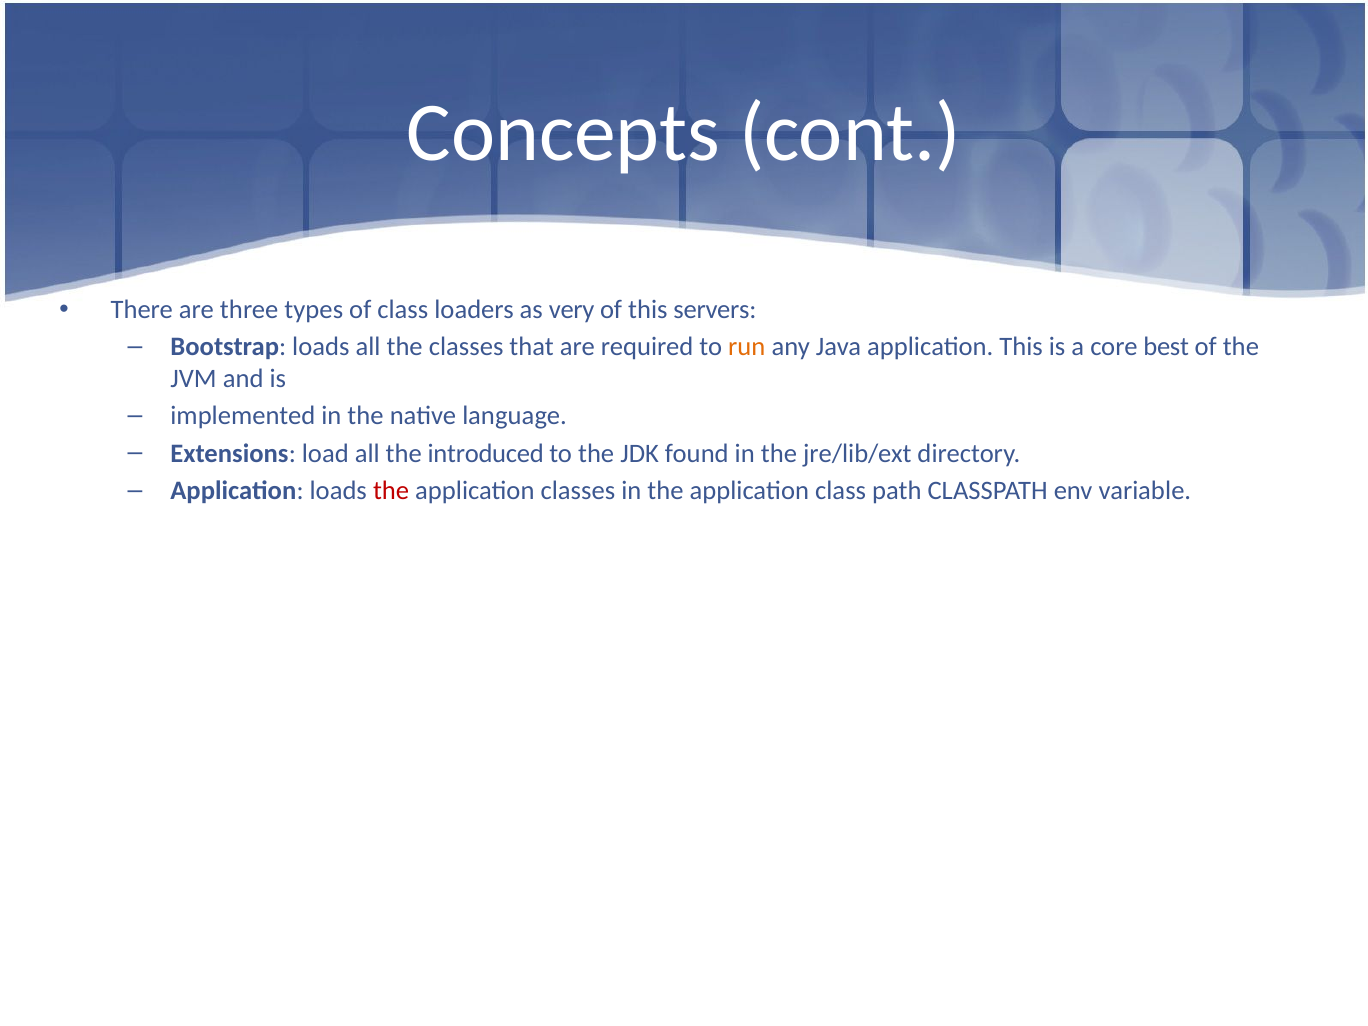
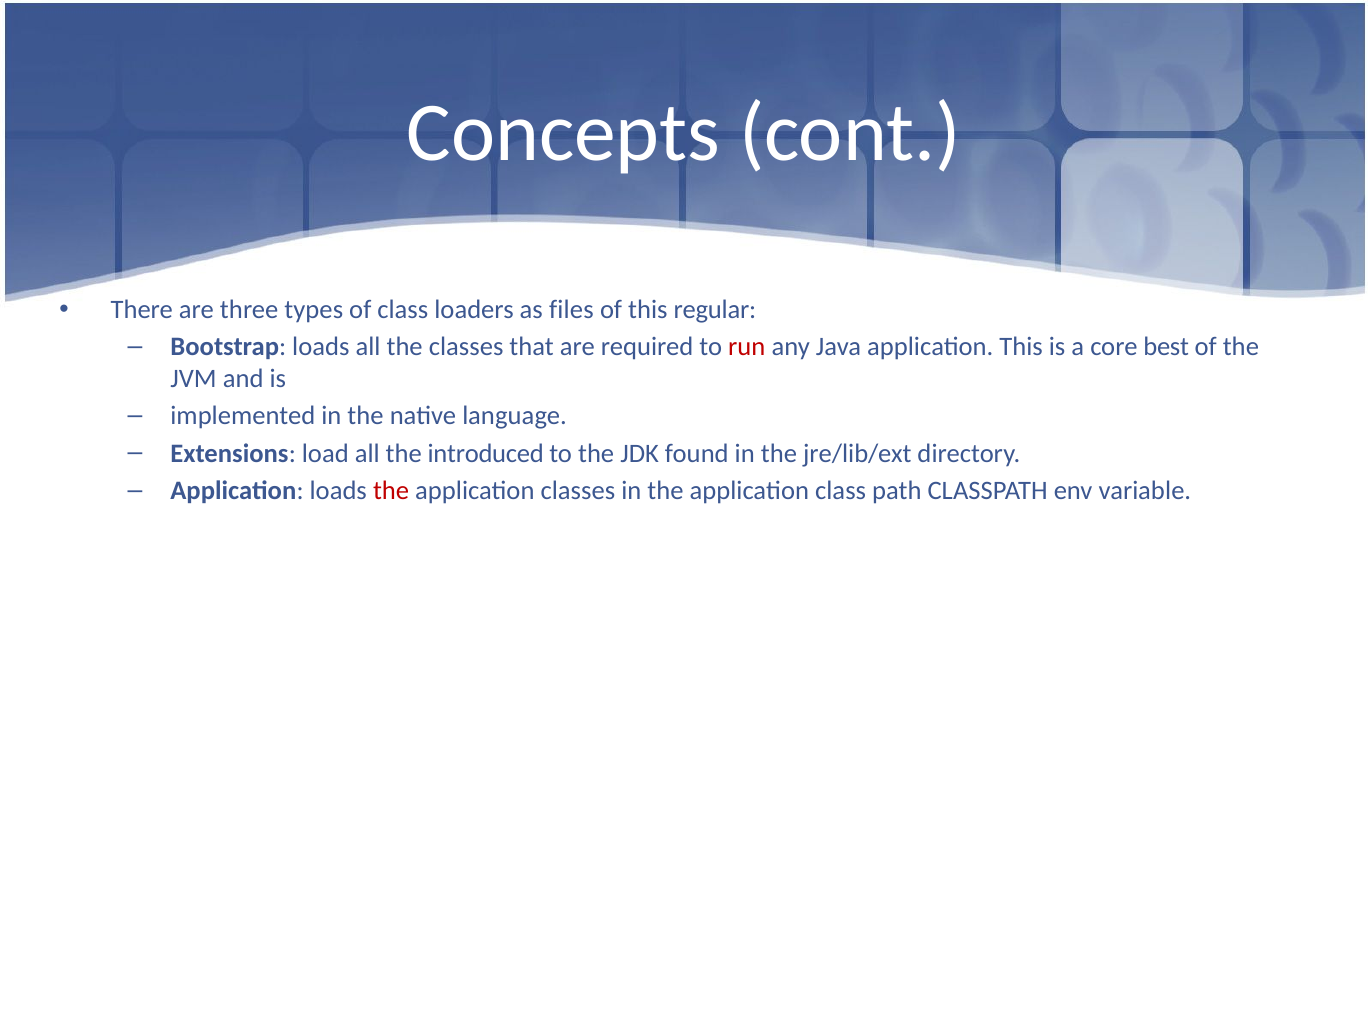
very: very -> files (571, 310)
servers: servers -> regular (715, 310)
run colour: orange -> red (747, 347)
